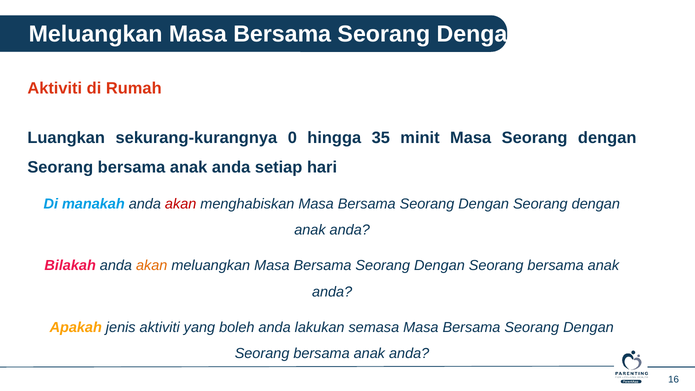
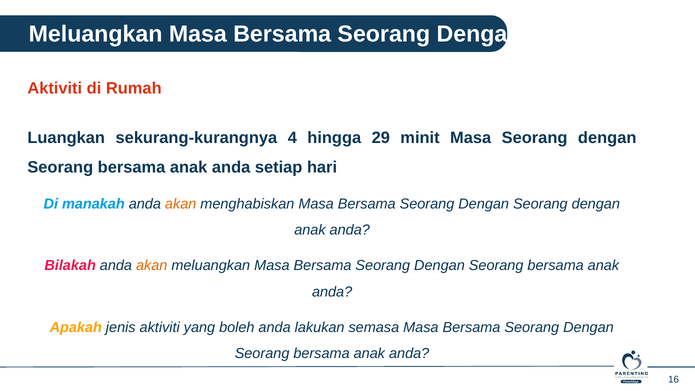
0: 0 -> 4 (292, 138)
35: 35 -> 29 (381, 138)
akan colour: red -> orange (181, 204)
